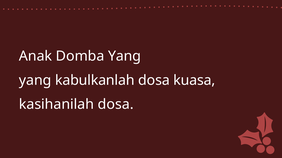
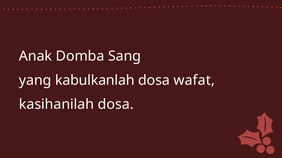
Domba Yang: Yang -> Sang (124, 56)
kuasa: kuasa -> wafat (194, 81)
